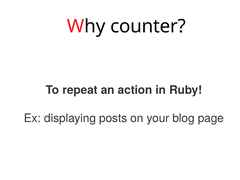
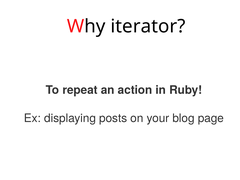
counter: counter -> iterator (148, 26)
